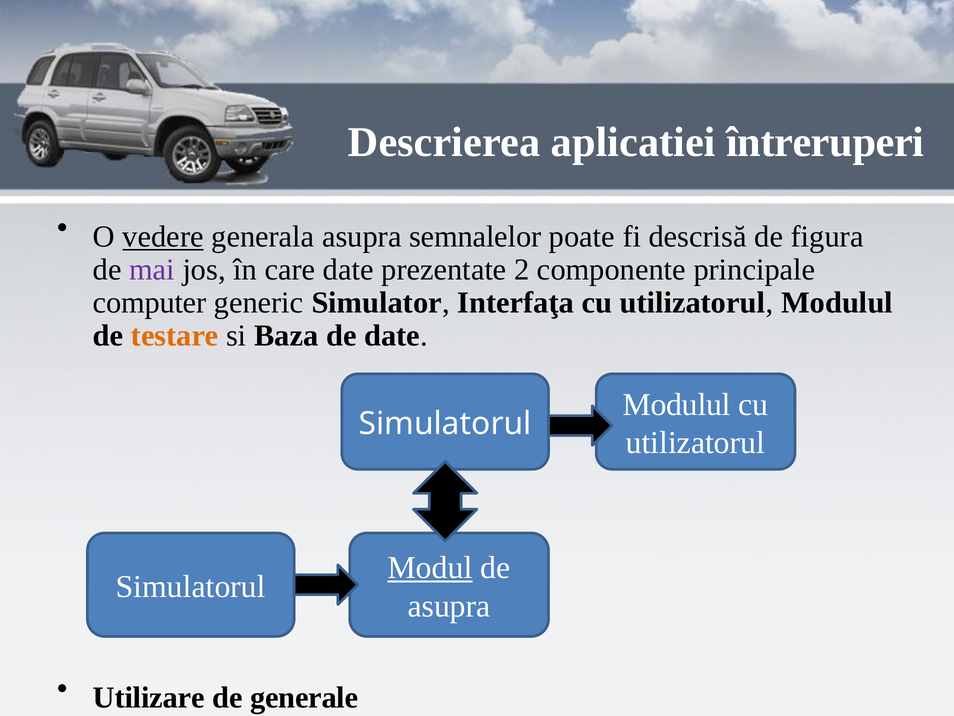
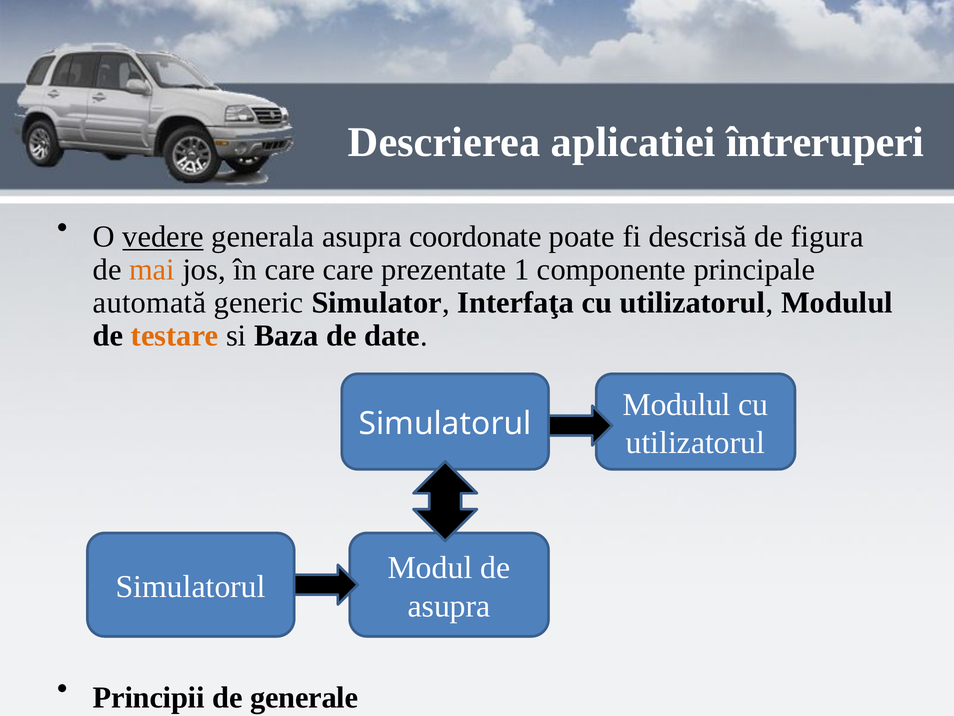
semnalelor: semnalelor -> coordonate (475, 237)
mai colour: purple -> orange (152, 269)
care date: date -> care (348, 269)
2: 2 -> 1 (522, 269)
computer: computer -> automată (149, 302)
Modul underline: present -> none (430, 567)
Utilizare: Utilizare -> Principii (149, 697)
